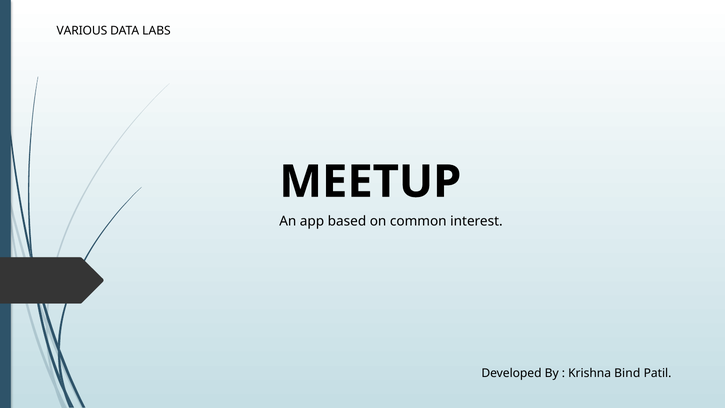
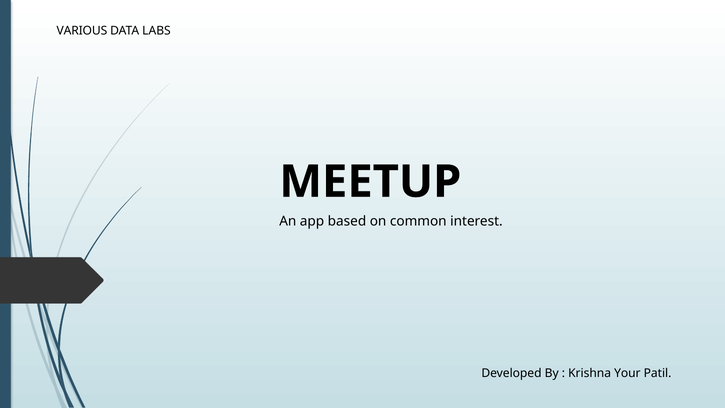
Bind: Bind -> Your (627, 373)
